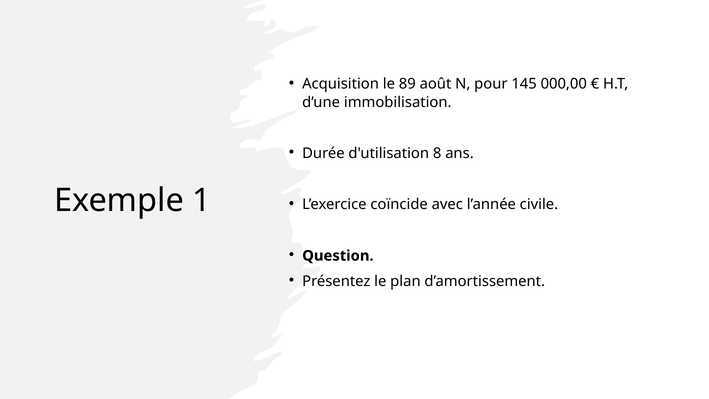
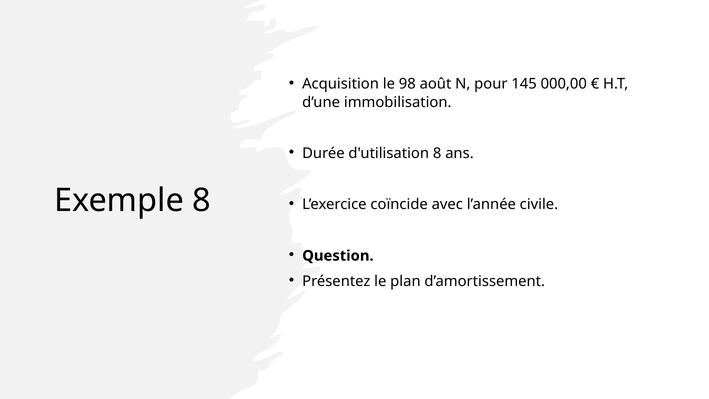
89: 89 -> 98 (407, 84)
Exemple 1: 1 -> 8 (202, 201)
